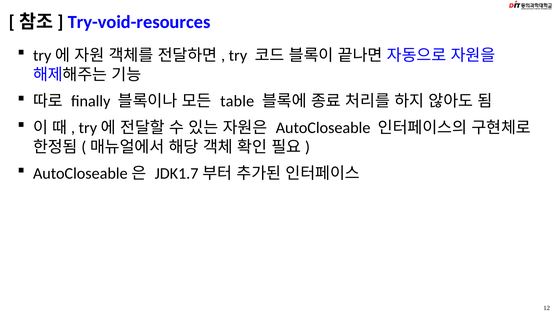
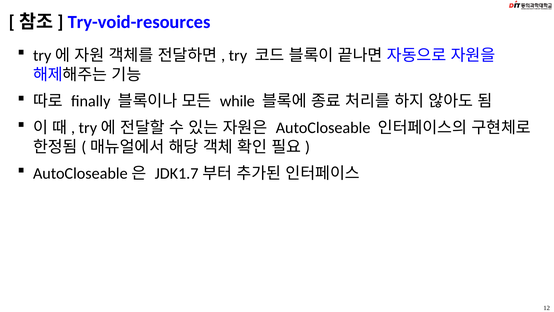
table: table -> while (237, 101)
